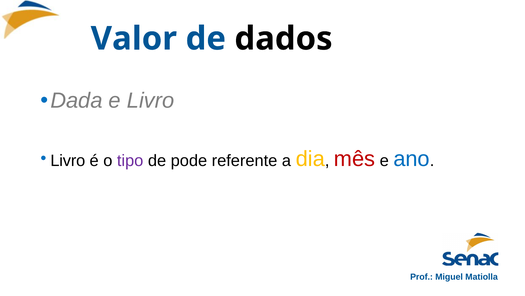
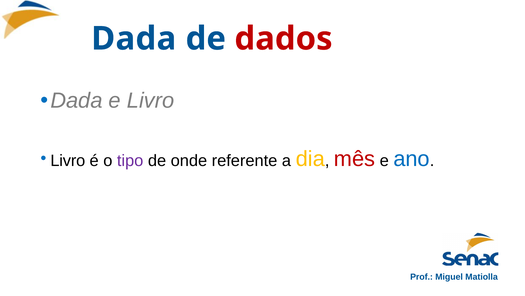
Valor: Valor -> Dada (134, 39)
dados colour: black -> red (284, 39)
pode: pode -> onde (189, 160)
